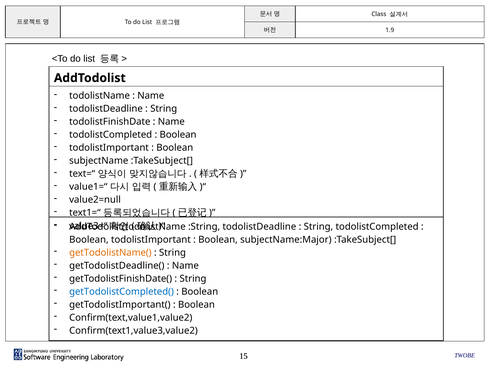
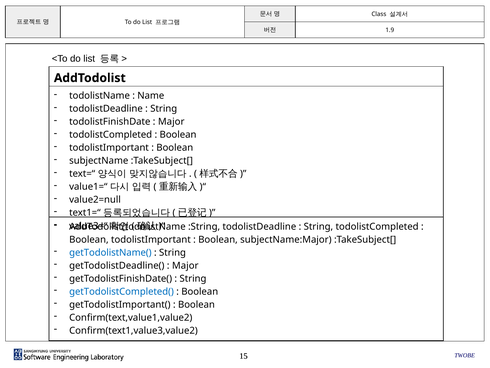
Name: Name -> Major (171, 122)
getTodolistName( colour: orange -> blue (110, 252)
Name: Name -> Major (185, 265)
